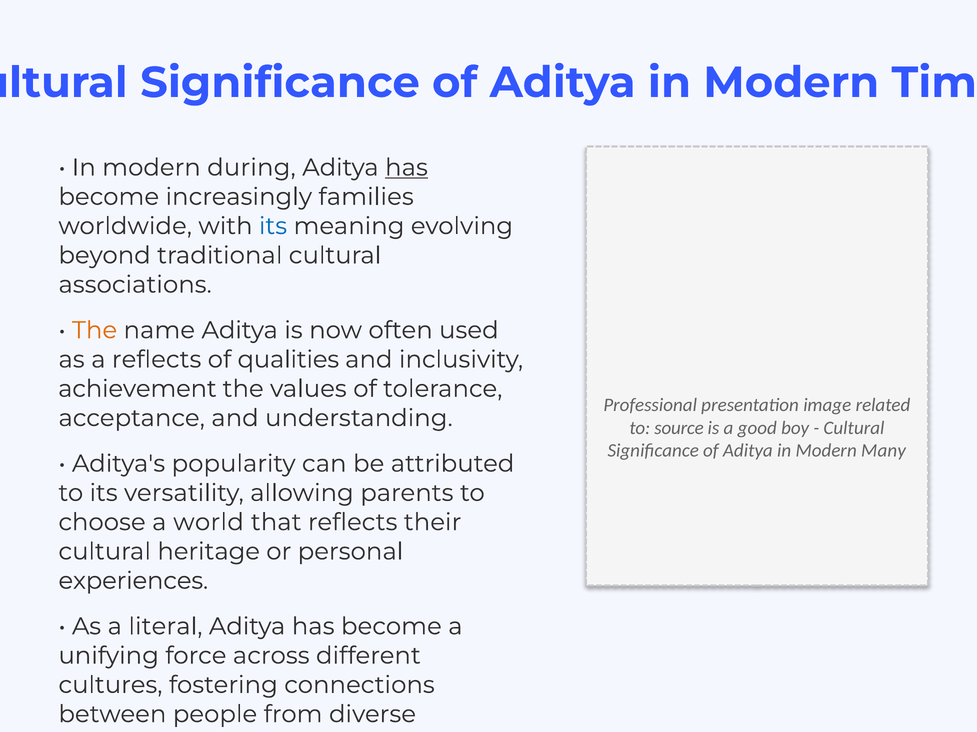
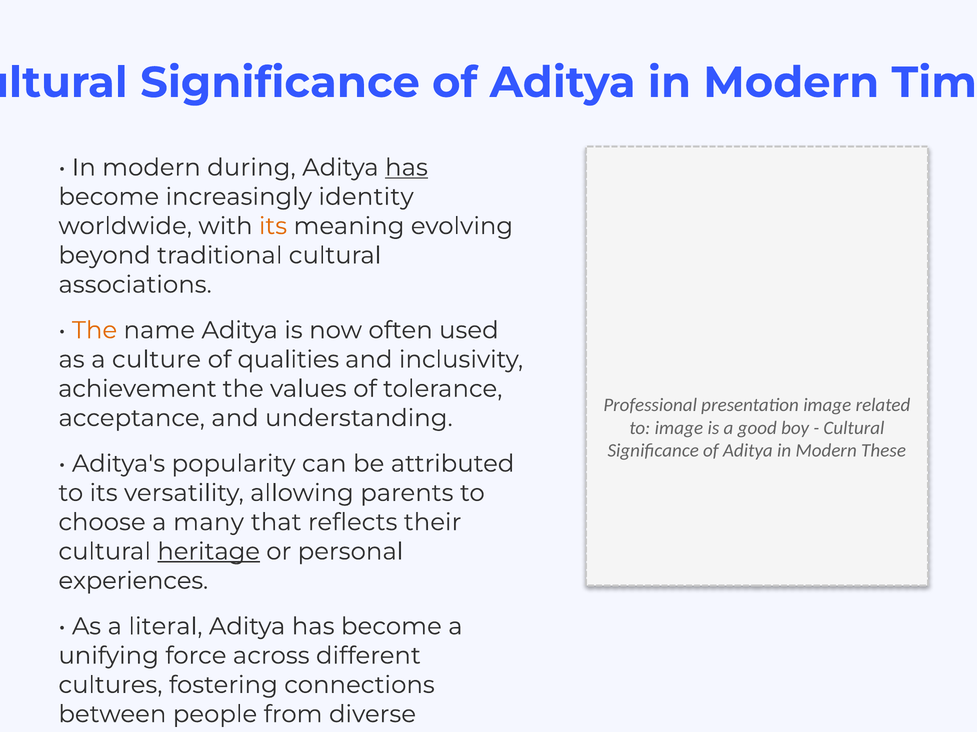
increasingly families: families -> identity (366, 197)
its colour: blue -> orange (273, 226)
a reflects: reflects -> culture (156, 360)
to source: source -> image (679, 428)
Many: Many -> These (884, 451)
world: world -> many (209, 523)
heritage underline: none -> present (209, 552)
